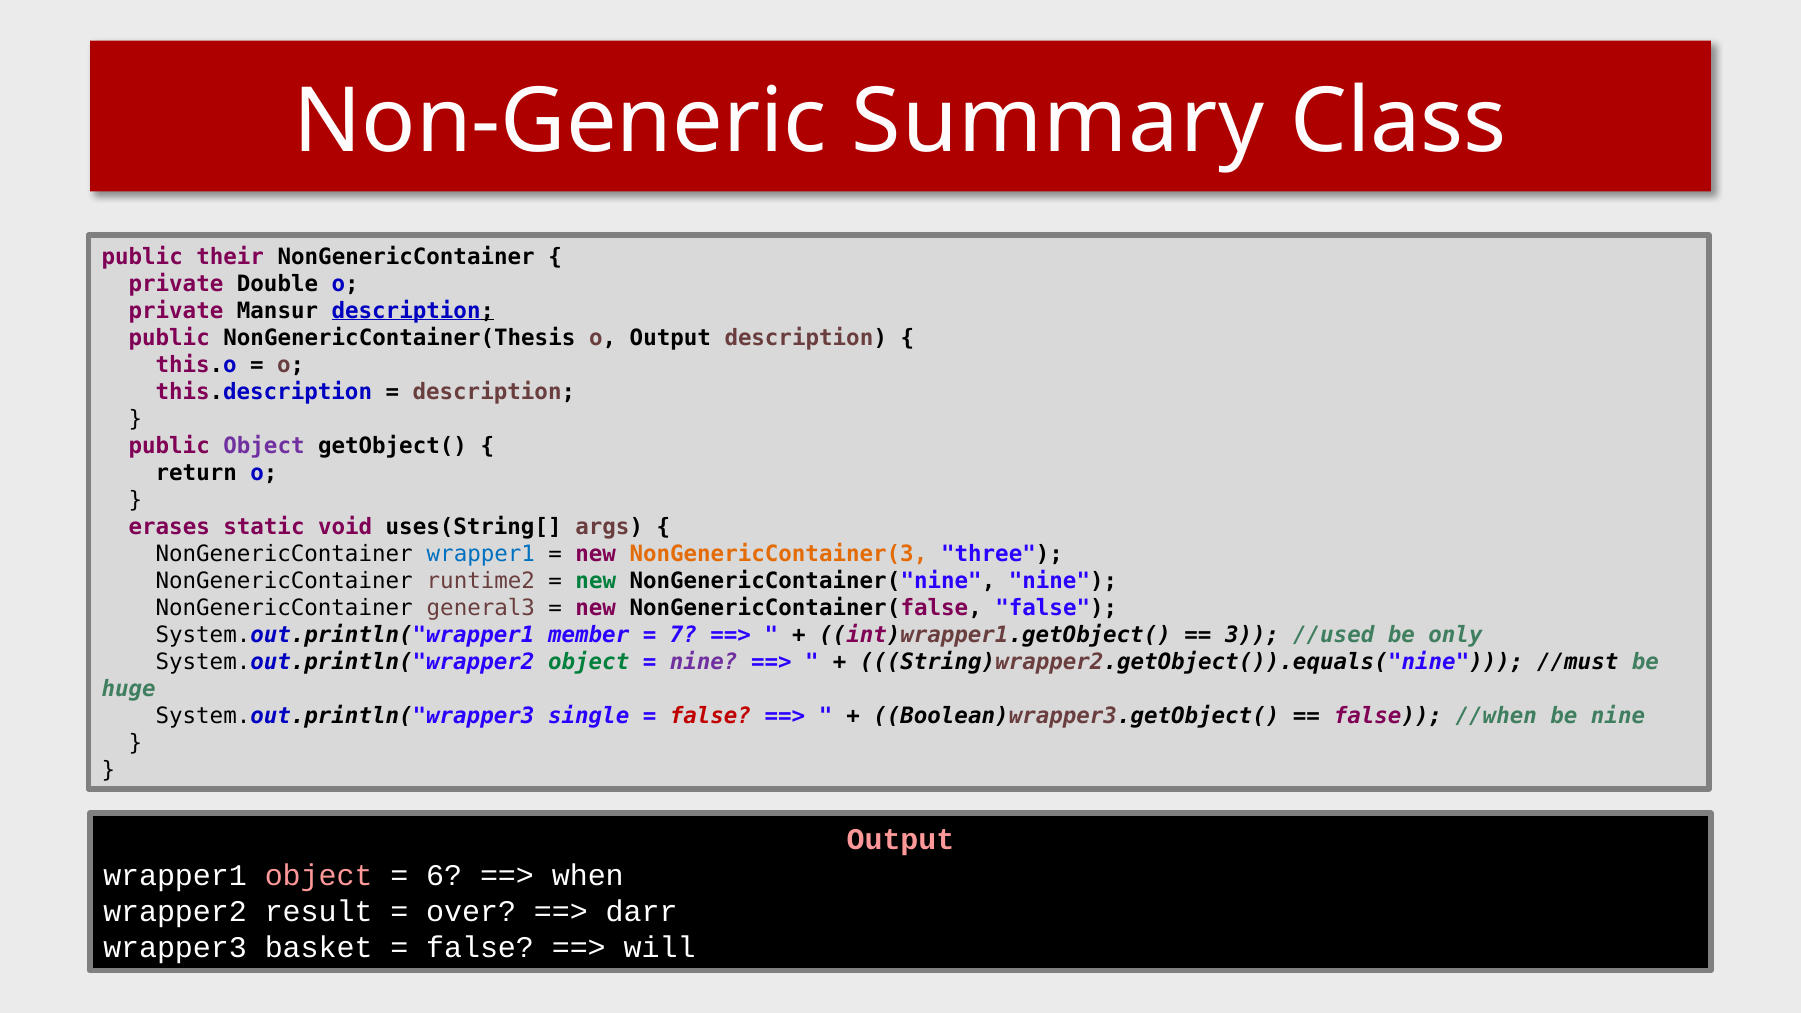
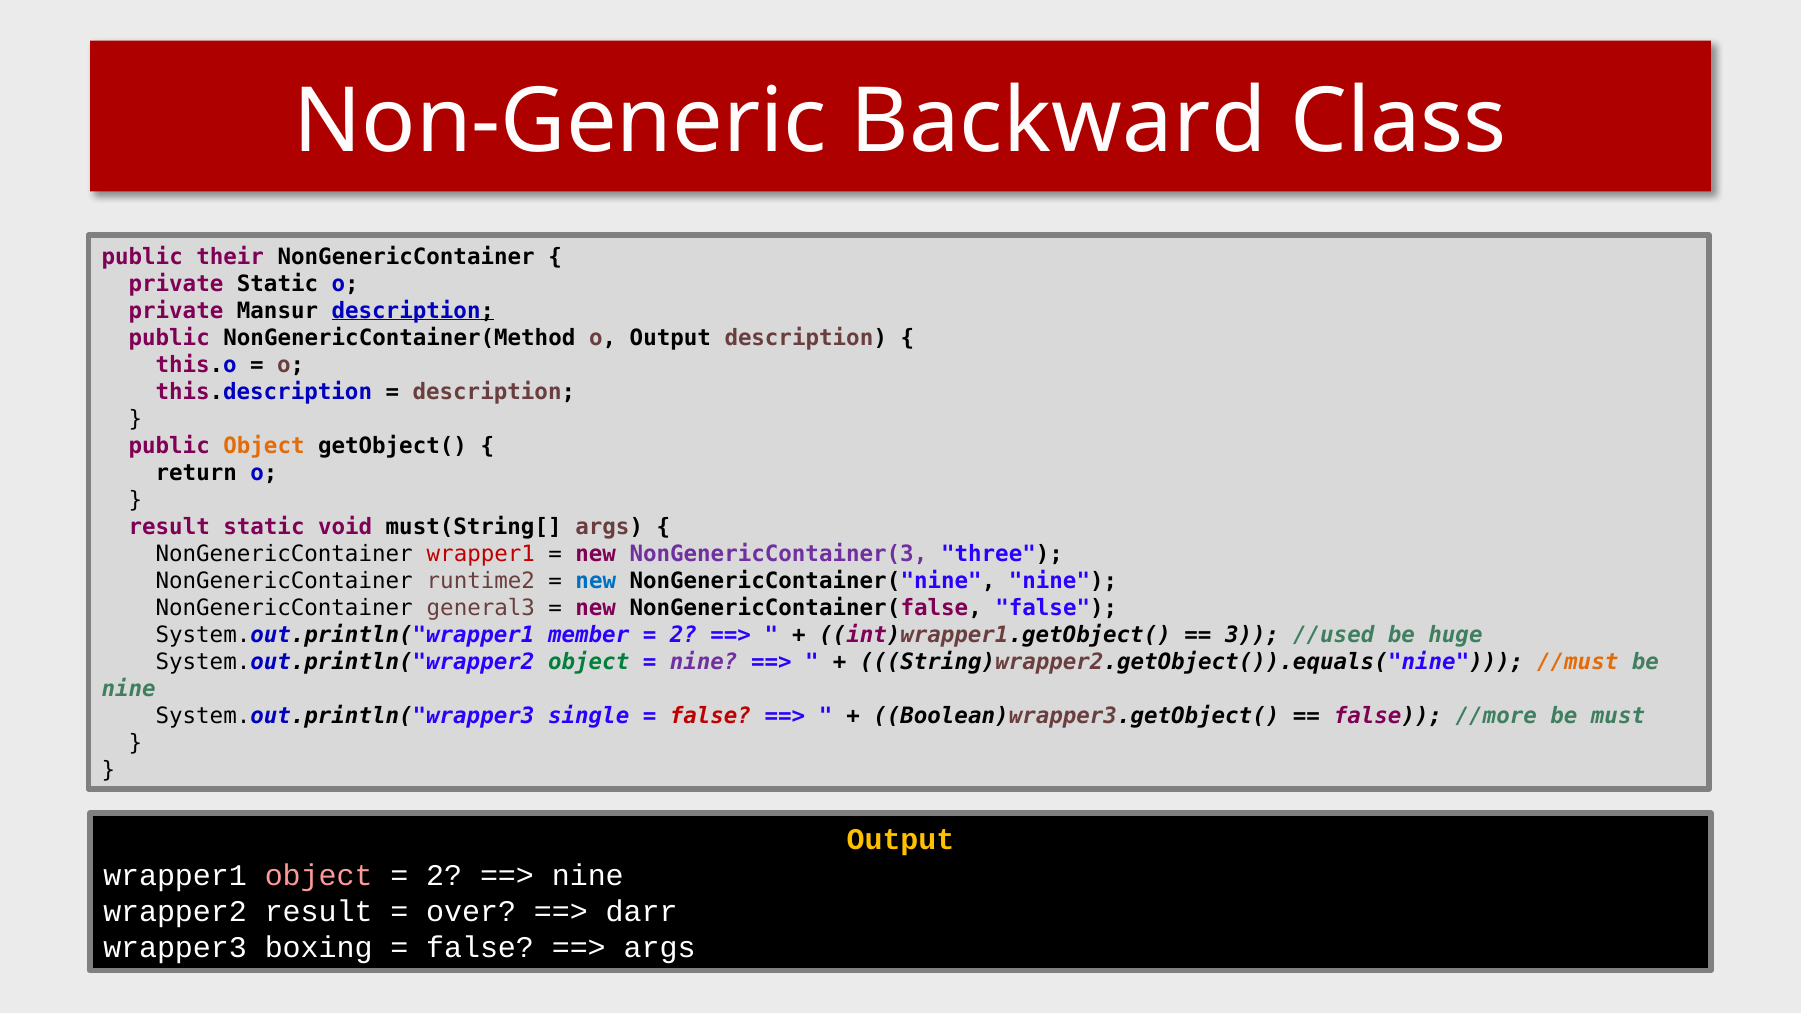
Summary: Summary -> Backward (1058, 122)
private Double: Double -> Static (278, 284)
NonGenericContainer(Thesis: NonGenericContainer(Thesis -> NonGenericContainer(Method (399, 338)
Object colour: purple -> orange (264, 446)
erases: erases -> result (169, 527)
uses(String[: uses(String[ -> must(String[ (474, 527)
wrapper1 colour: blue -> red (481, 554)
NonGenericContainer(3 colour: orange -> purple (778, 554)
new colour: green -> blue (596, 581)
7: 7 -> 2 (683, 635)
only: only -> huge (1456, 635)
//must colour: black -> orange (1578, 662)
huge: huge -> nine (129, 689)
//when: //when -> //more (1496, 716)
be nine: nine -> must (1618, 716)
Output colour: pink -> yellow (900, 840)
6: 6 -> 2 (444, 876)
when: when -> nine (588, 876)
basket: basket -> boxing (319, 948)
will: will -> args (660, 948)
